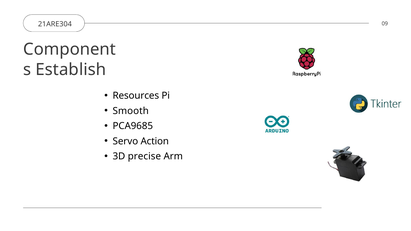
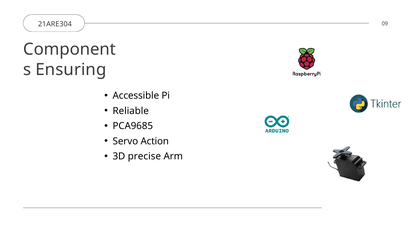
Establish: Establish -> Ensuring (71, 70)
Resources: Resources -> Accessible (136, 96)
Smooth: Smooth -> Reliable (131, 111)
